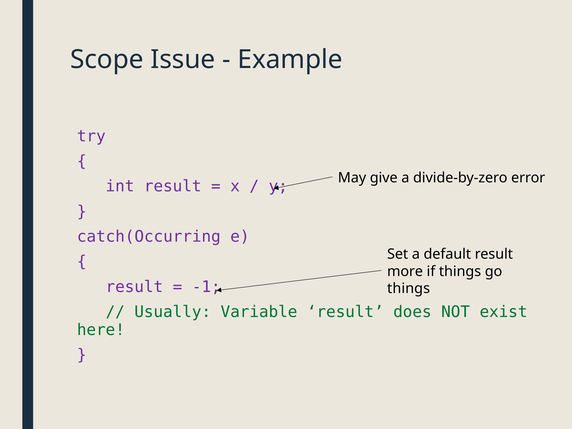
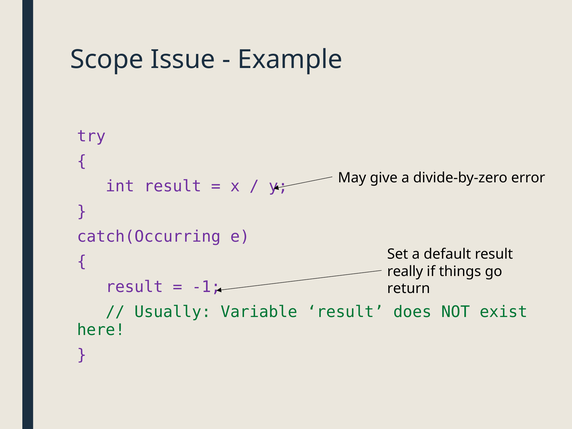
more: more -> really (405, 271)
things: things -> return (409, 289)
